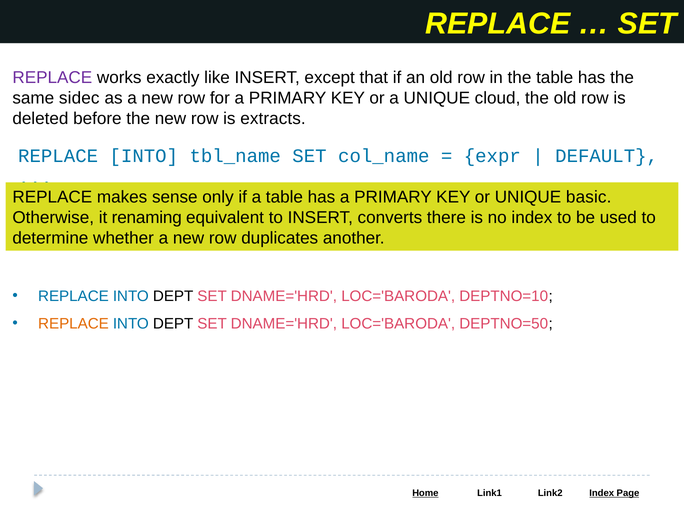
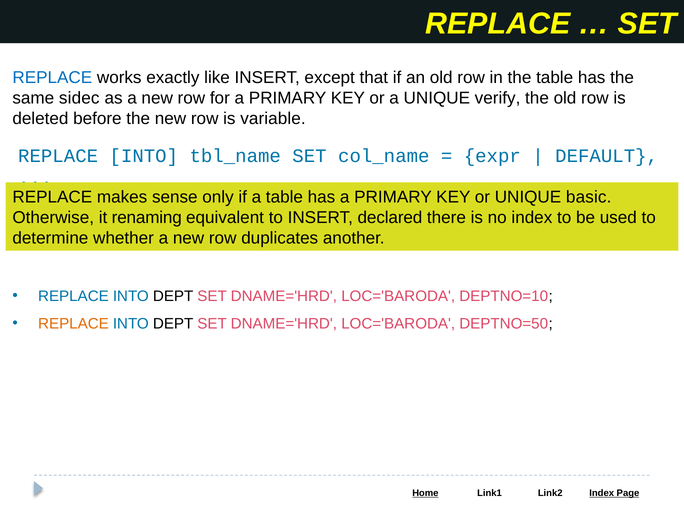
REPLACE colour: purple -> blue (52, 77)
cloud: cloud -> verify (498, 98)
extracts: extracts -> variable (273, 119)
converts: converts -> declared (390, 218)
